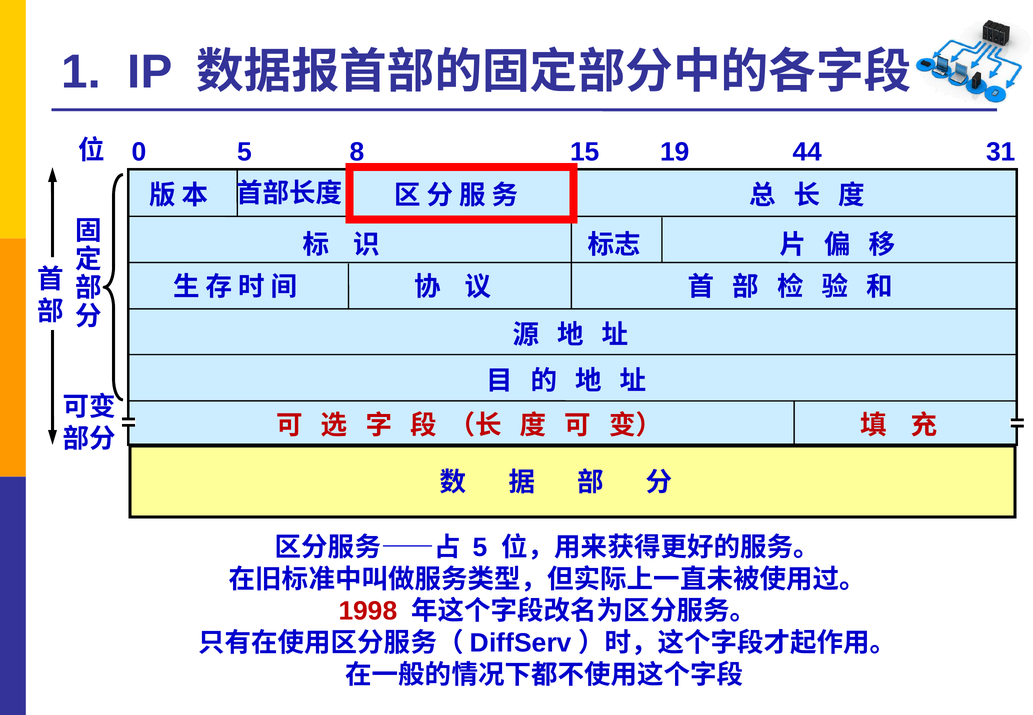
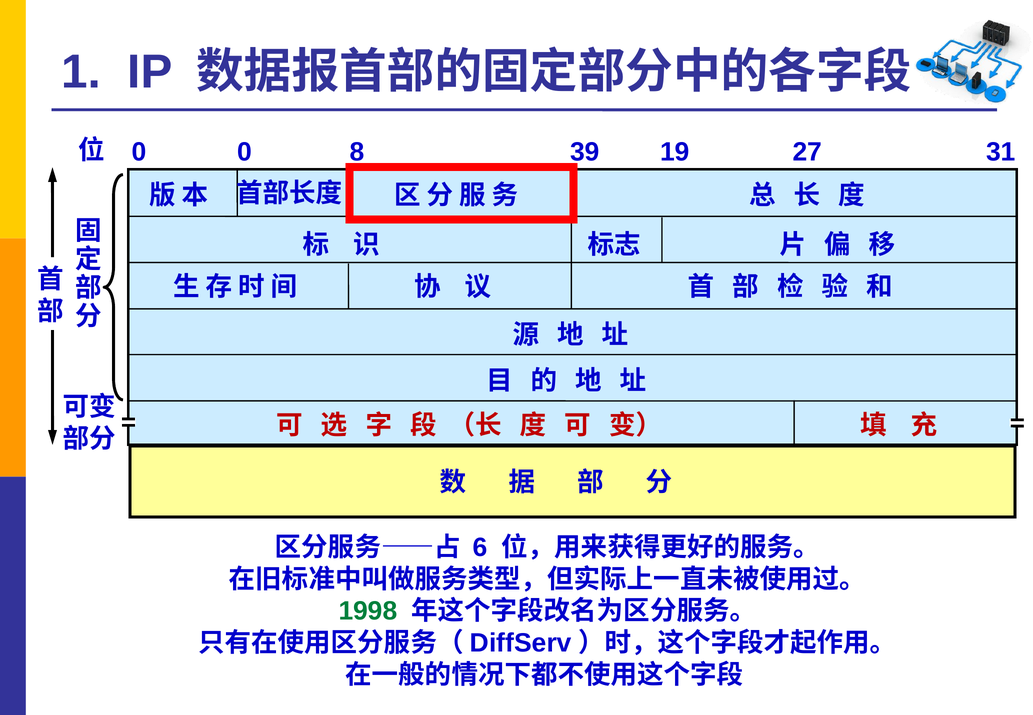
0 5: 5 -> 0 (245, 152)
15: 15 -> 39 (585, 152)
44: 44 -> 27 (807, 152)
5: 5 -> 6 (480, 548)
1998 colour: red -> green (368, 611)
